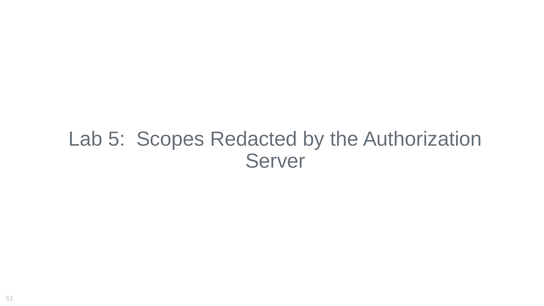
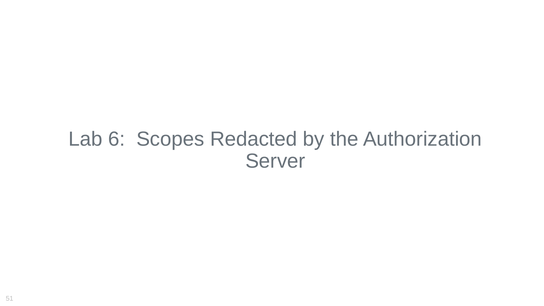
5: 5 -> 6 (117, 139)
